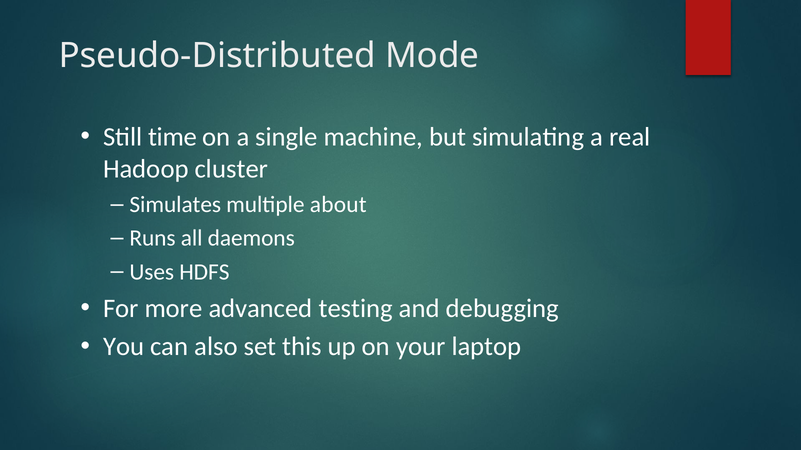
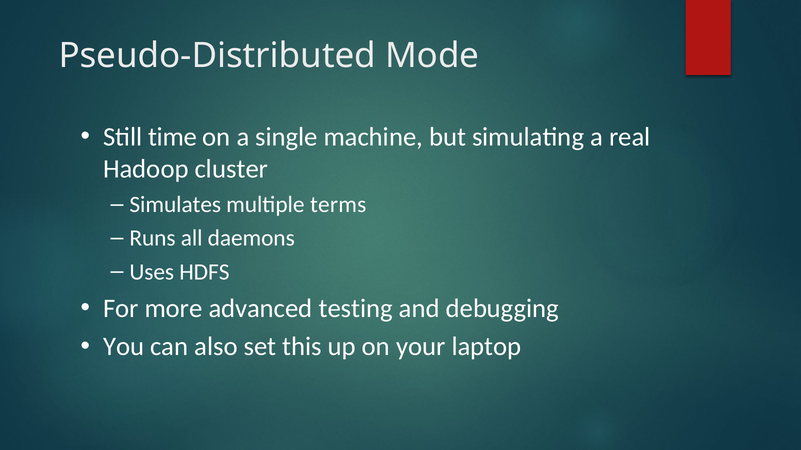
about: about -> terms (338, 205)
